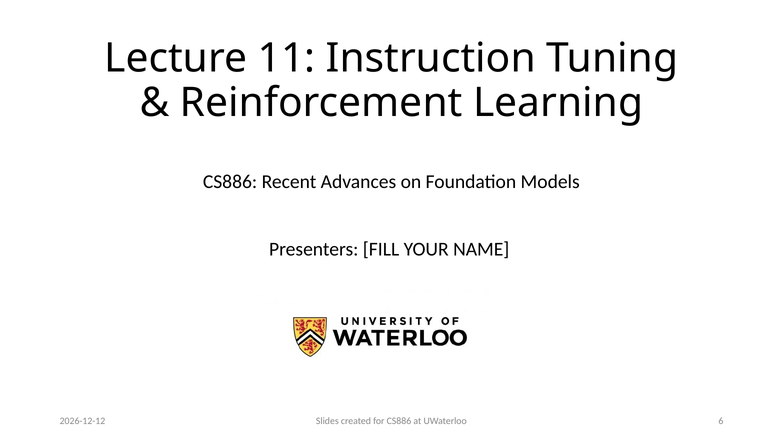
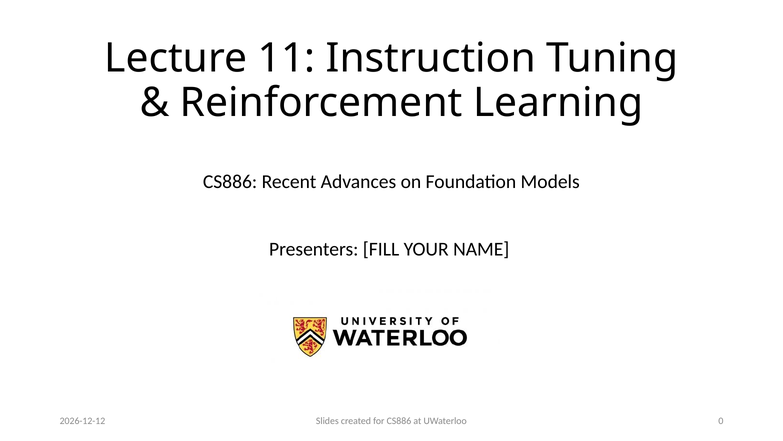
6: 6 -> 0 (721, 421)
